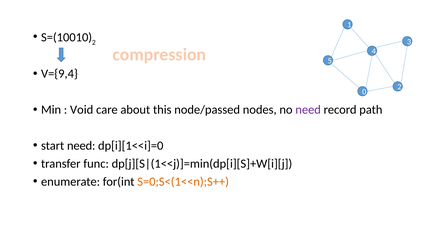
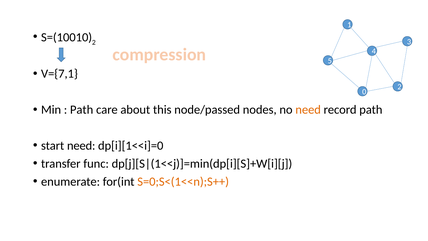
V={9,4: V={9,4 -> V={7,1 (59, 74)
Void: Void -> Path (82, 110)
need colour: purple -> orange (308, 110)
